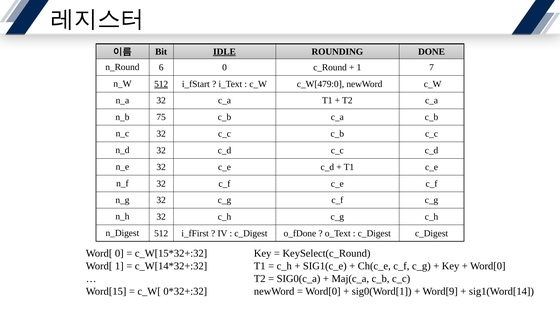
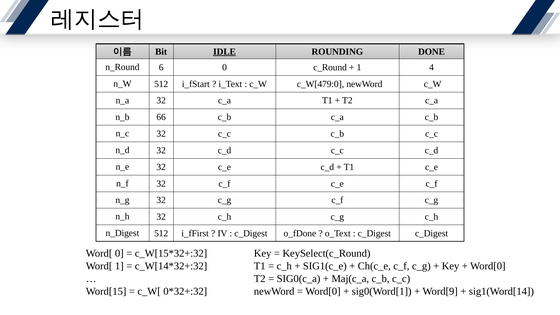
7: 7 -> 4 (432, 67)
512 underline: present -> none (161, 84)
75: 75 -> 66 (161, 117)
